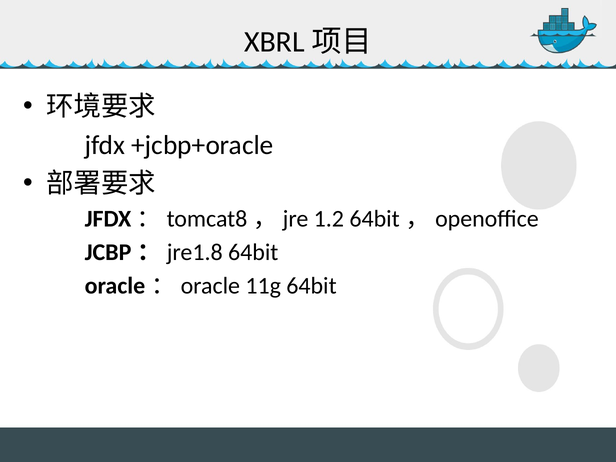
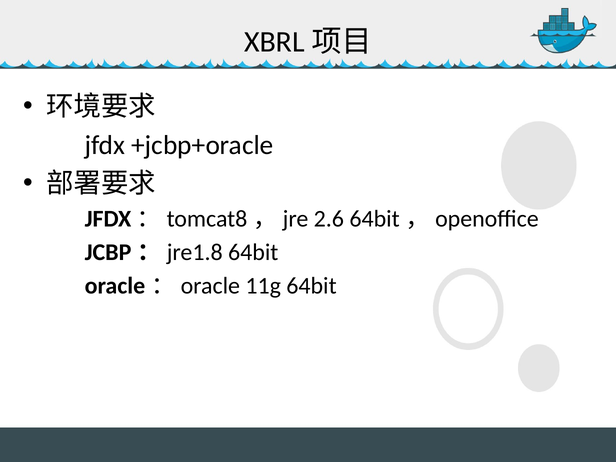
1.2: 1.2 -> 2.6 (329, 219)
